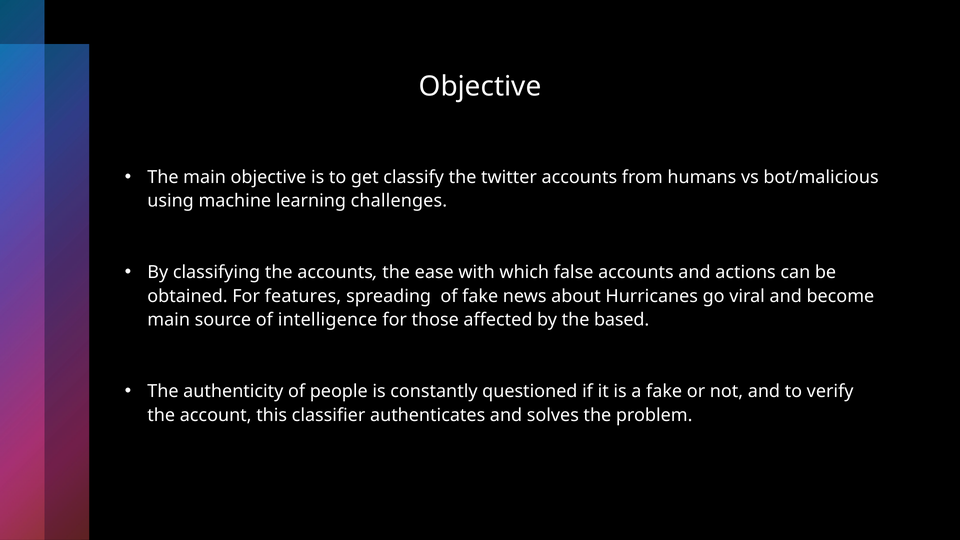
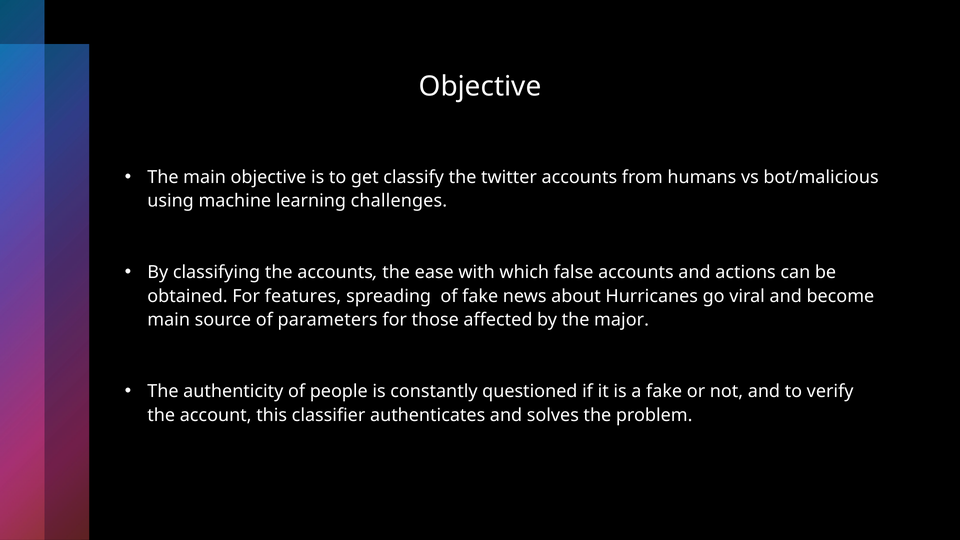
intelligence: intelligence -> parameters (328, 320)
based: based -> major (622, 320)
